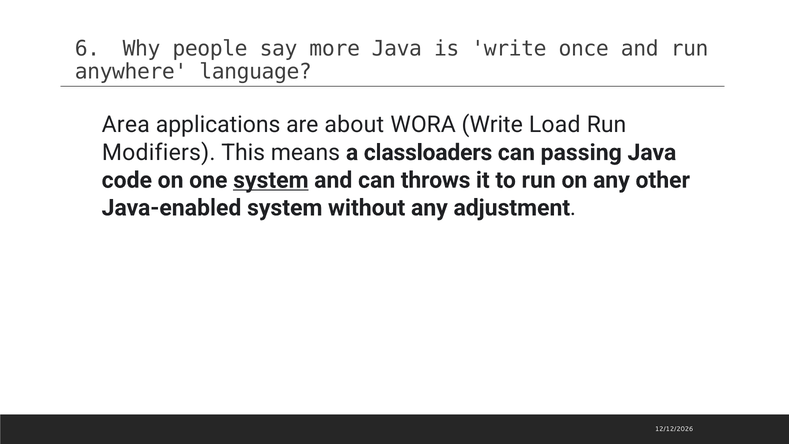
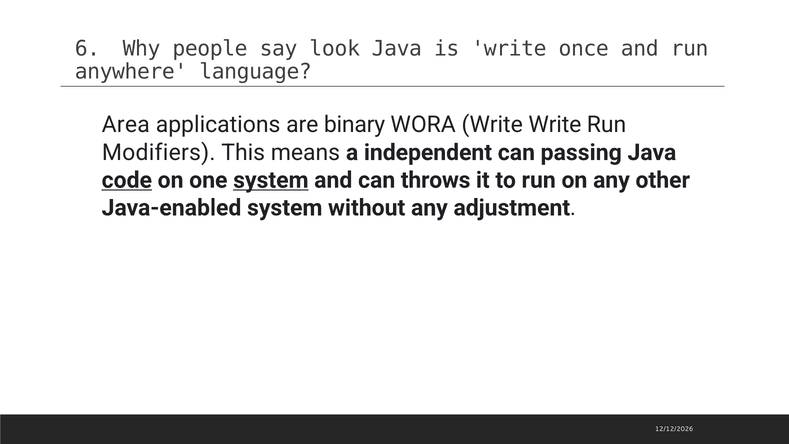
more: more -> look (335, 49)
about: about -> binary (355, 125)
Write Load: Load -> Write (555, 125)
classloaders: classloaders -> independent (428, 152)
code underline: none -> present (127, 180)
